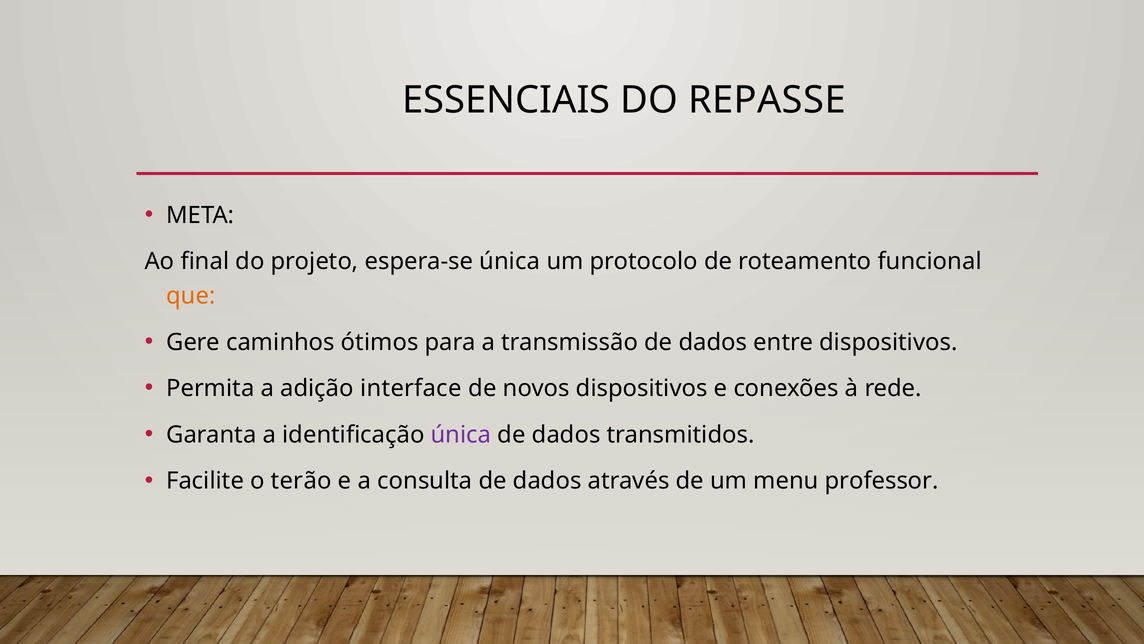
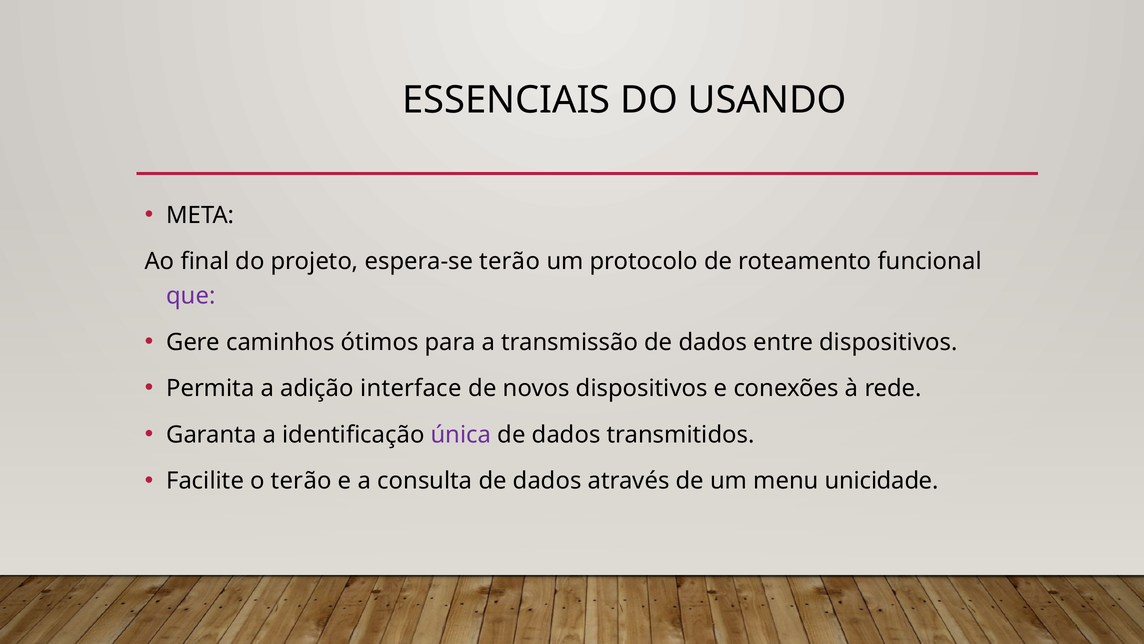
REPASSE: REPASSE -> USANDO (767, 100)
espera-se única: única -> terão (510, 261)
que colour: orange -> purple (191, 296)
professor: professor -> unicidade (882, 481)
